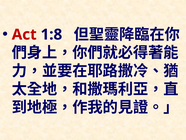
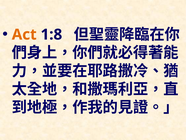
Act colour: red -> orange (24, 34)
